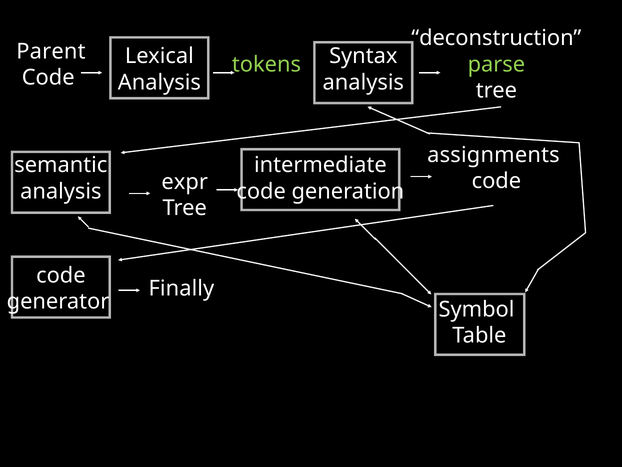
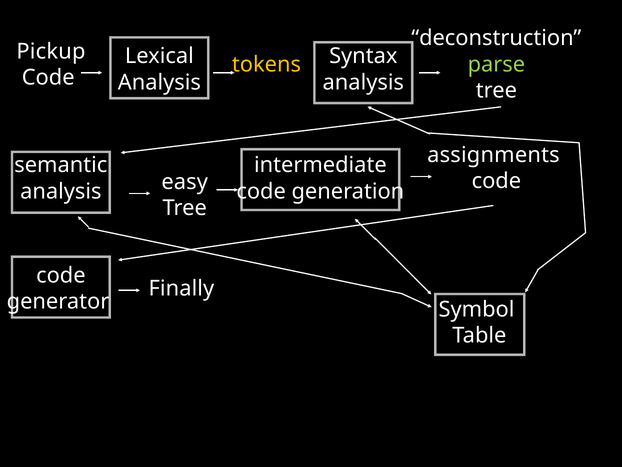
Parent: Parent -> Pickup (51, 51)
tokens colour: light green -> yellow (266, 64)
expr: expr -> easy (185, 182)
